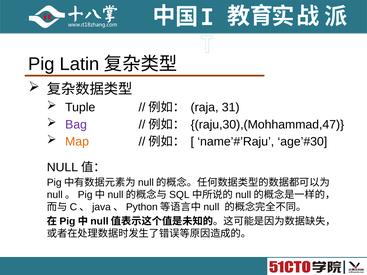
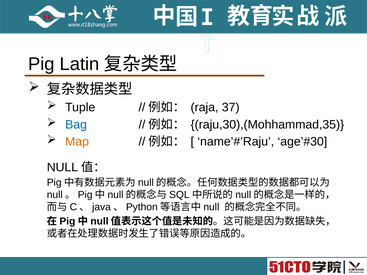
31: 31 -> 37 (231, 108)
Bag colour: purple -> blue (76, 125)
raju,30),(Mohhammad,47: raju,30),(Mohhammad,47 -> raju,30),(Mohhammad,35 (267, 125)
